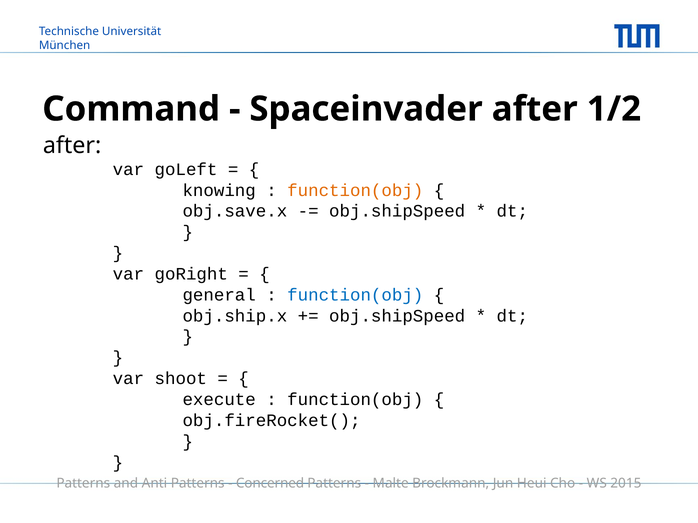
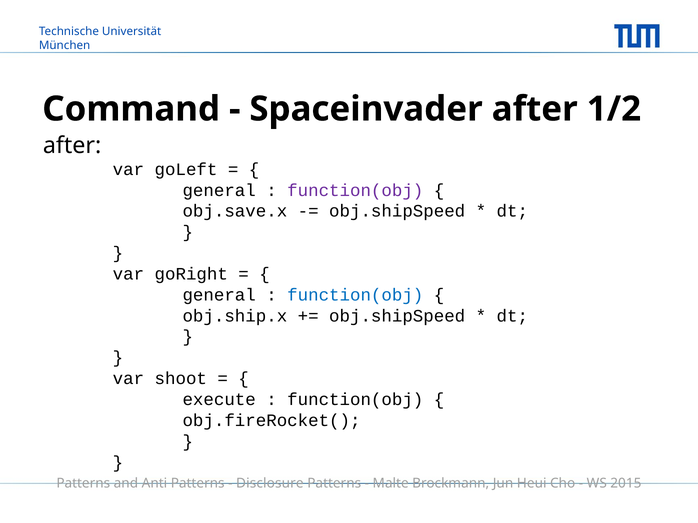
knowing: knowing -> general (219, 190)
function(obj colour: orange -> purple (355, 190)
Concerned: Concerned -> Disclosure (270, 484)
